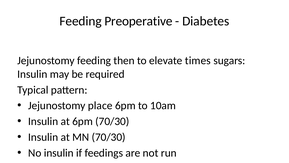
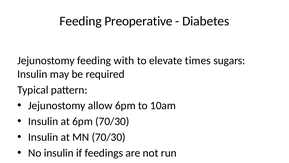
then: then -> with (124, 60)
place: place -> allow (100, 105)
